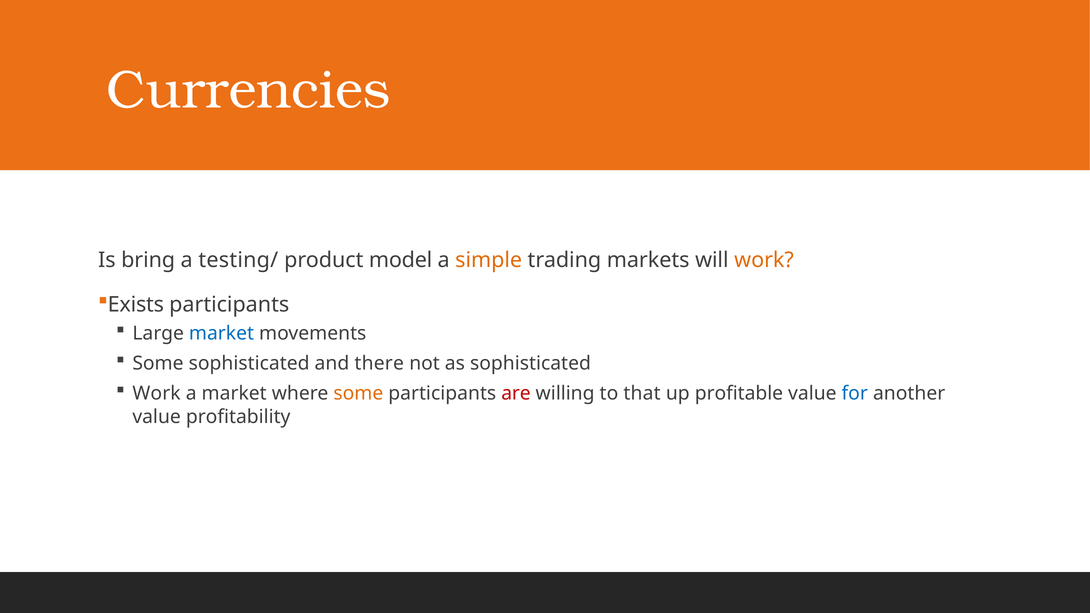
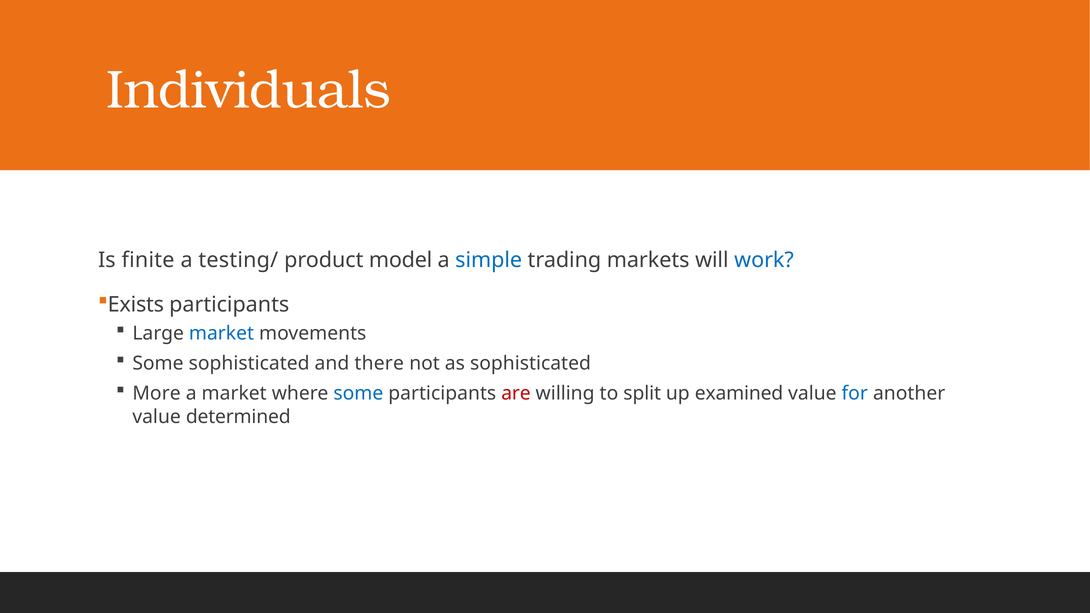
Currencies: Currencies -> Individuals (249, 90)
bring: bring -> finite (148, 260)
simple colour: orange -> blue (489, 260)
work colour: orange -> blue (764, 260)
Work: Work -> More (157, 394)
some colour: orange -> blue (358, 394)
that: that -> split (642, 394)
profitable: profitable -> examined (739, 394)
profitability: profitability -> determined (238, 417)
